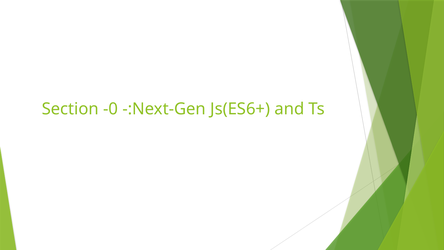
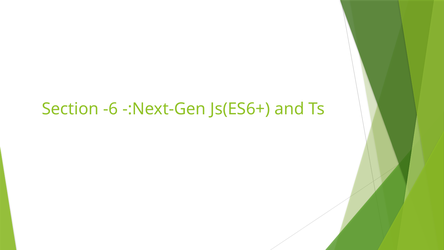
-0: -0 -> -6 (111, 109)
